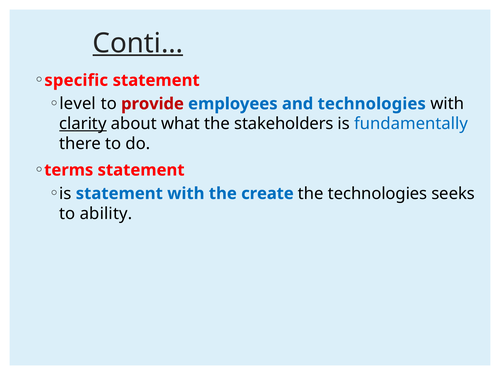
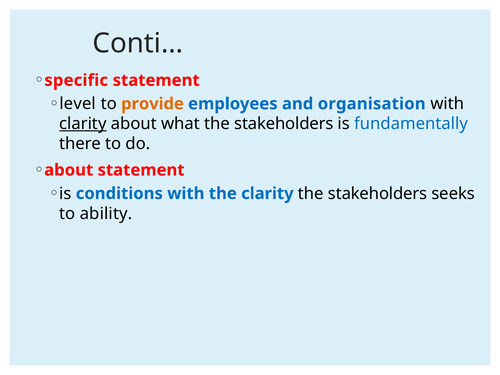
Conti… underline: present -> none (138, 43)
provide colour: red -> orange (152, 104)
and technologies: technologies -> organisation (372, 104)
terms: terms -> about (69, 170)
is statement: statement -> conditions (119, 194)
the create: create -> clarity (267, 194)
technologies: technologies -> stakeholders (378, 194)
